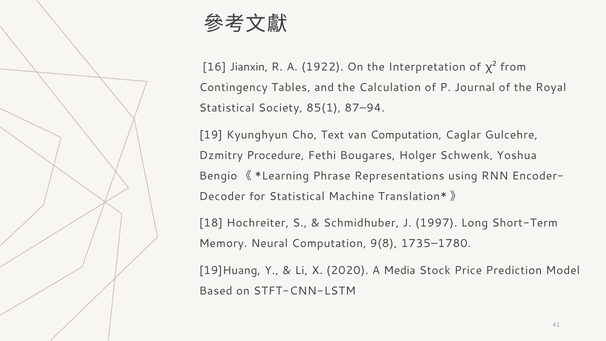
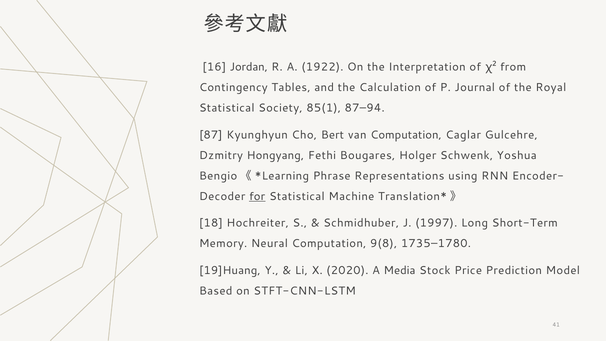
Jianxin: Jianxin -> Jordan (249, 67)
19: 19 -> 87 (211, 135)
Text: Text -> Bert (332, 135)
Procedure: Procedure -> Hongyang (275, 155)
for underline: none -> present (257, 196)
